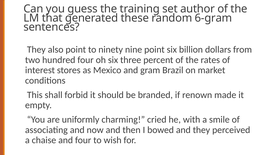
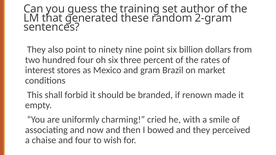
6-gram: 6-gram -> 2-gram (213, 18)
